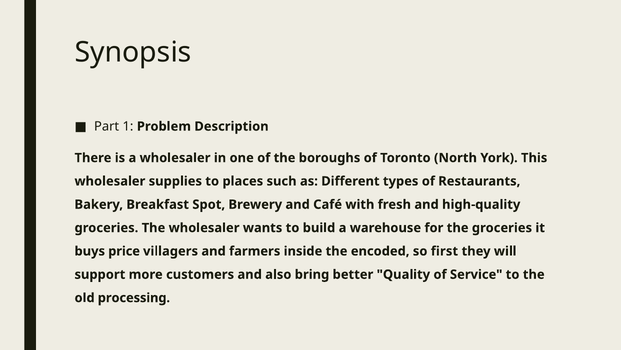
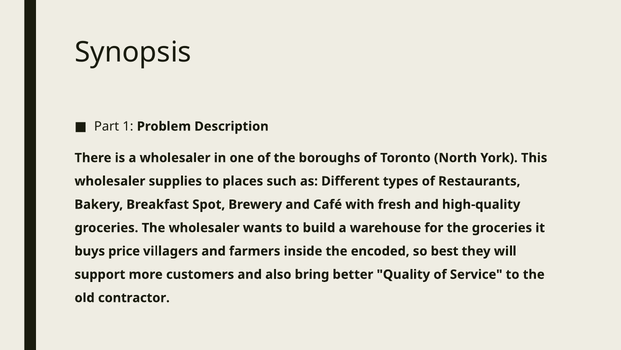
first: first -> best (445, 251)
processing: processing -> contractor (134, 297)
